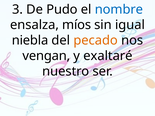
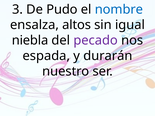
míos: míos -> altos (77, 25)
pecado colour: orange -> purple (96, 40)
vengan: vengan -> espada (46, 56)
exaltaré: exaltaré -> durarán (108, 56)
